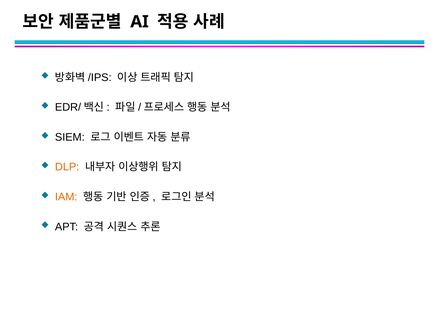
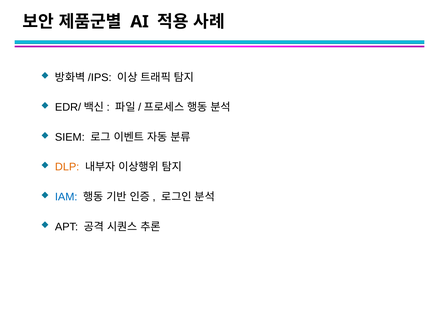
IAM colour: orange -> blue (66, 197)
